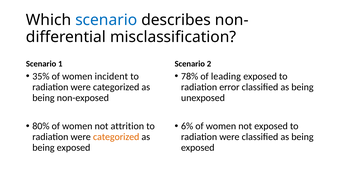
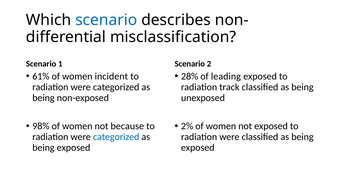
35%: 35% -> 61% (41, 76)
78%: 78% -> 28% (190, 76)
error: error -> track (229, 87)
80%: 80% -> 98% (41, 126)
attrition: attrition -> because (127, 126)
6%: 6% -> 2% (187, 126)
categorized colour: orange -> blue (116, 137)
